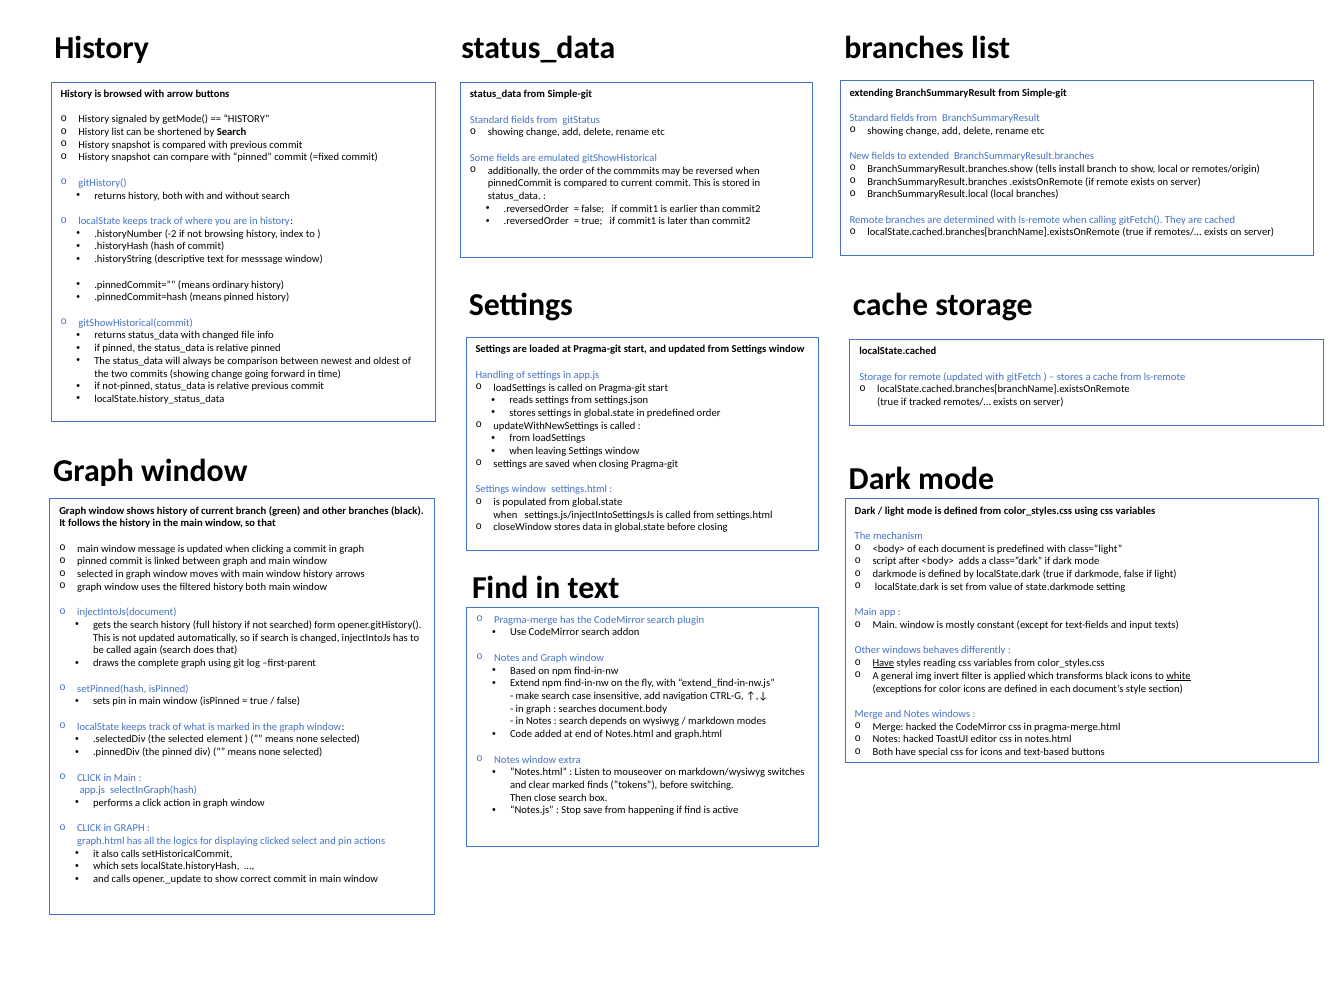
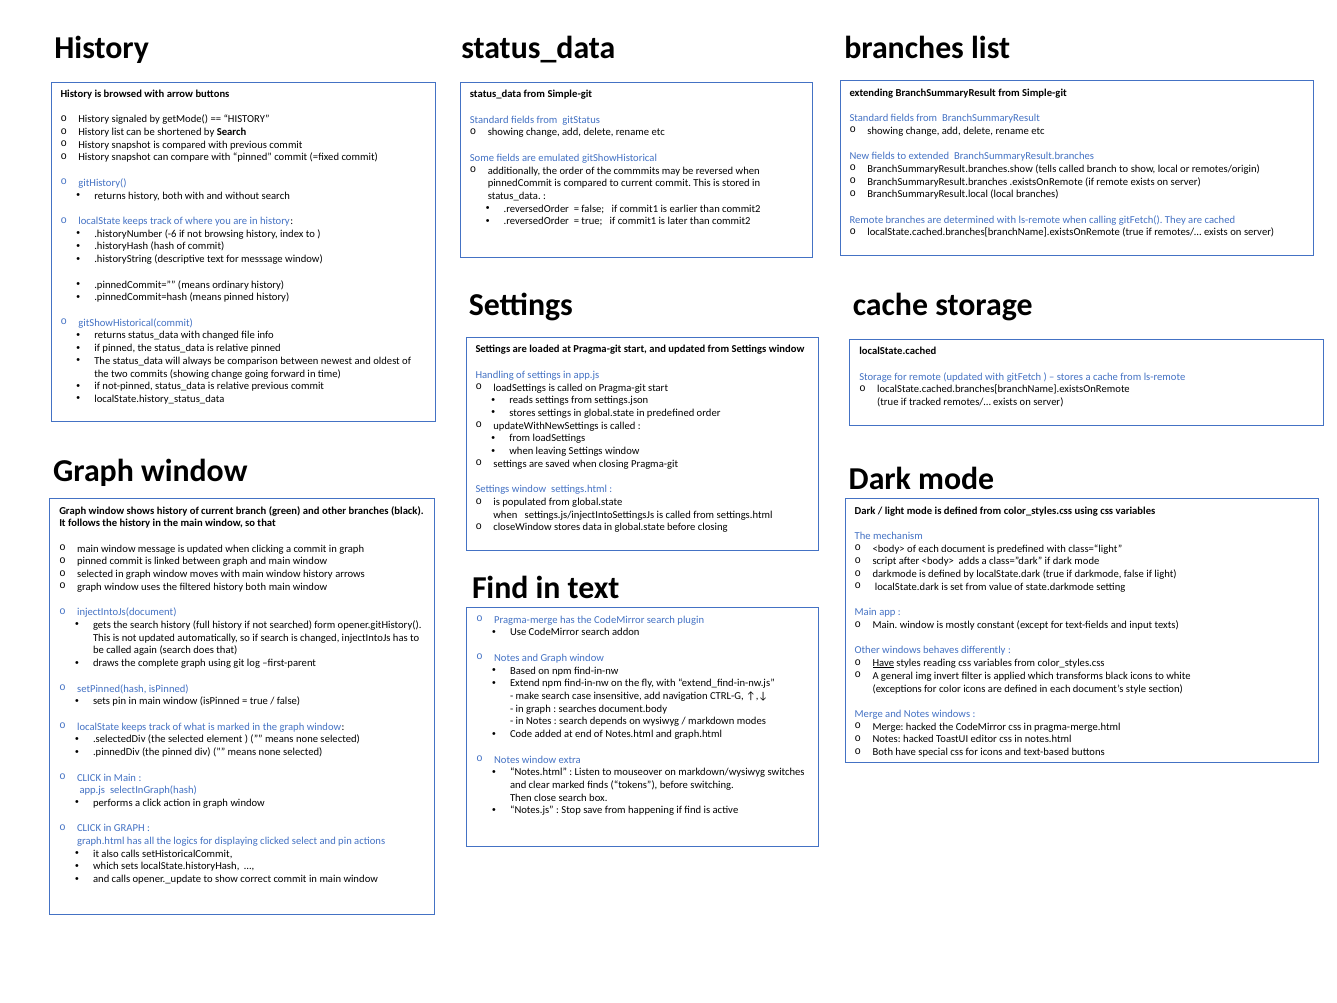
tells install: install -> called (1072, 169)
-2: -2 -> -6 (171, 234)
white underline: present -> none (1179, 676)
